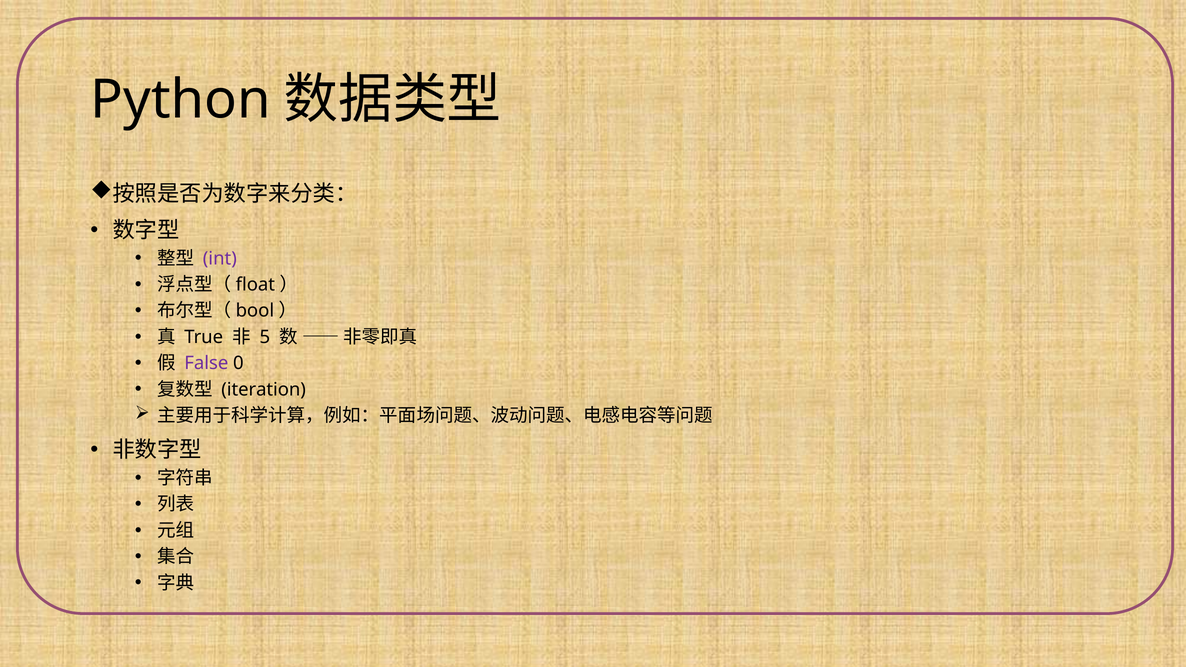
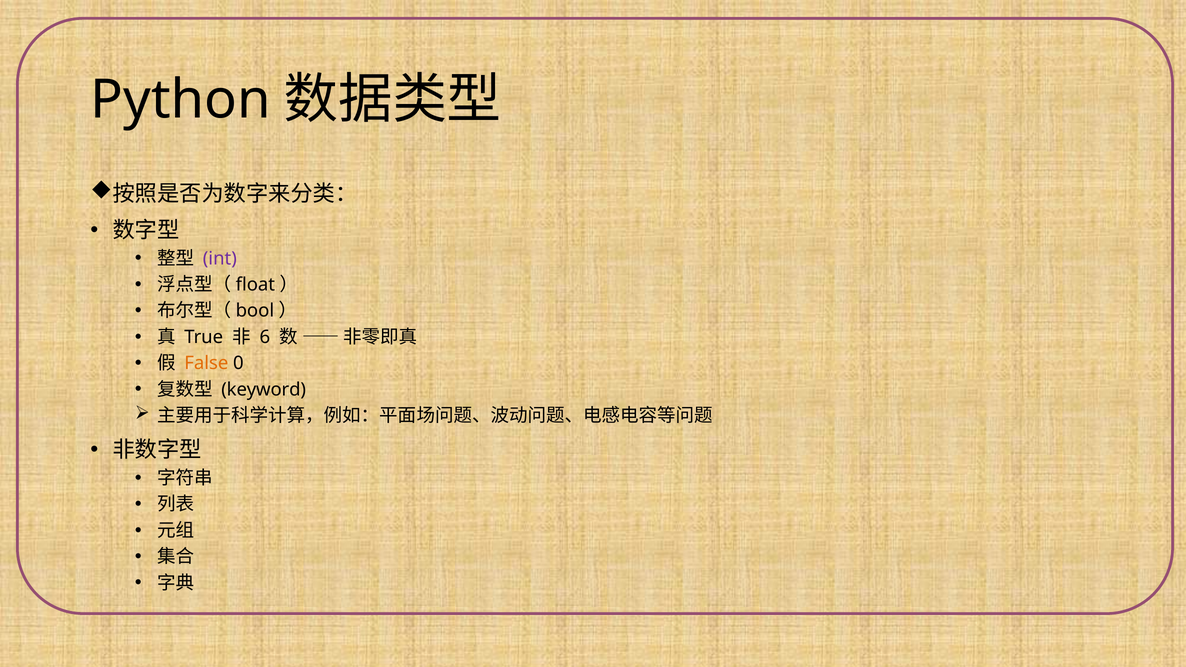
5: 5 -> 6 (265, 337)
False colour: purple -> orange (206, 363)
iteration: iteration -> keyword (264, 389)
